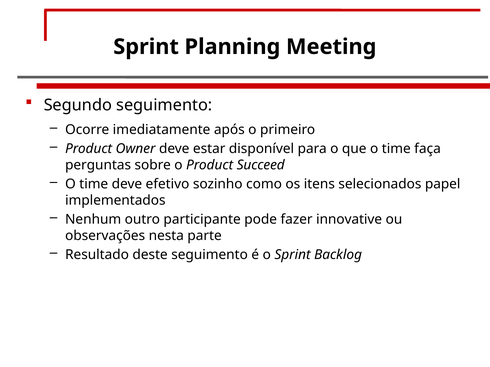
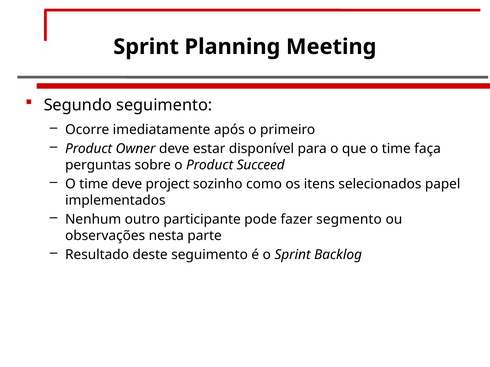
efetivo: efetivo -> project (168, 184)
innovative: innovative -> segmento (349, 220)
